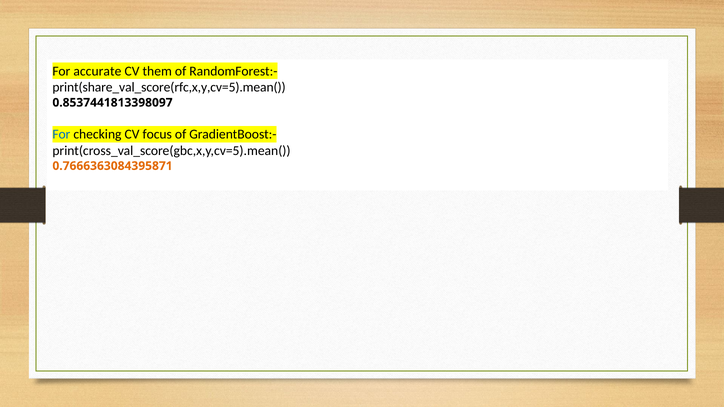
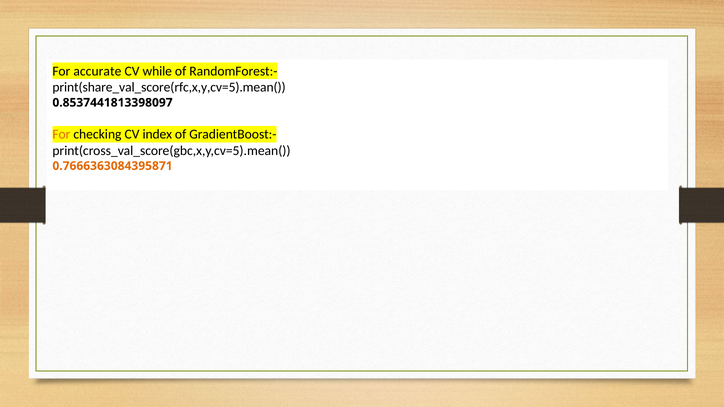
them: them -> while (157, 71)
For colour: blue -> orange (61, 134)
focus: focus -> index (157, 134)
